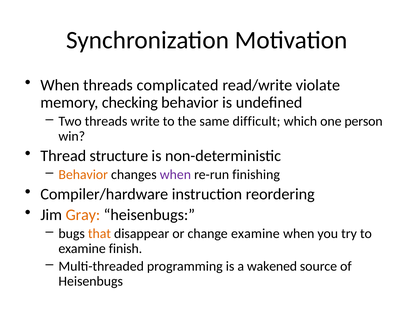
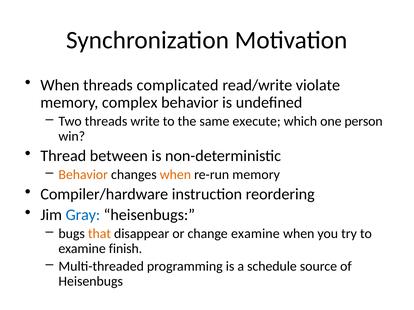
checking: checking -> complex (130, 103)
difficult: difficult -> execute (257, 121)
structure: structure -> between (119, 156)
when colour: purple -> orange (175, 175)
re-run finishing: finishing -> memory (256, 175)
Gray colour: orange -> blue (83, 215)
wakened: wakened -> schedule (272, 267)
